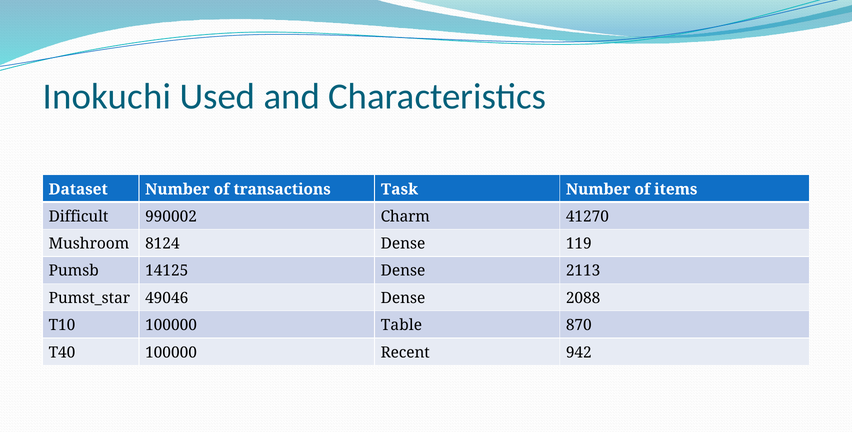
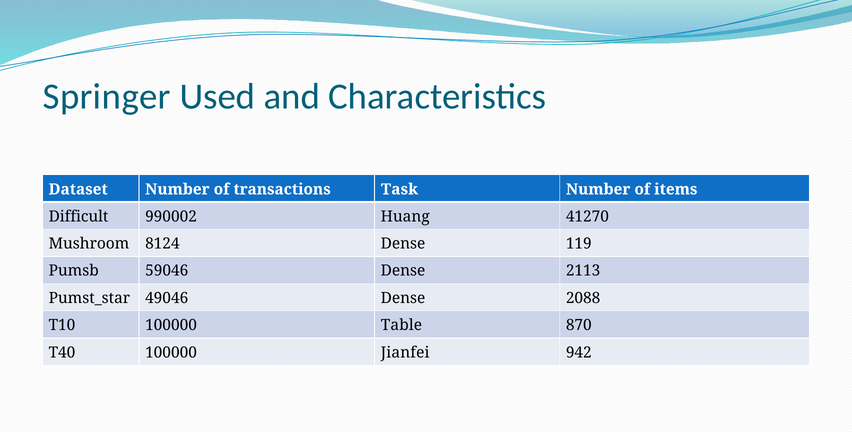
Inokuchi: Inokuchi -> Springer (107, 97)
Charm: Charm -> Huang (405, 217)
14125: 14125 -> 59046 (167, 271)
Recent: Recent -> Jianfei (405, 353)
